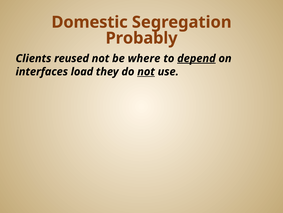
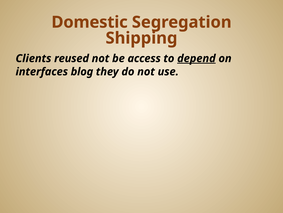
Probably: Probably -> Shipping (141, 38)
where: where -> access (144, 58)
load: load -> blog (82, 71)
not underline: present -> none (146, 71)
